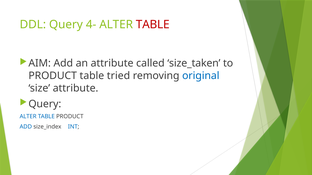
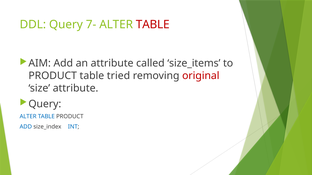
4-: 4- -> 7- (91, 25)
size_taken: size_taken -> size_items (194, 63)
original colour: blue -> red (201, 76)
